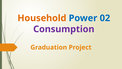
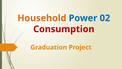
Consumption colour: purple -> red (64, 29)
